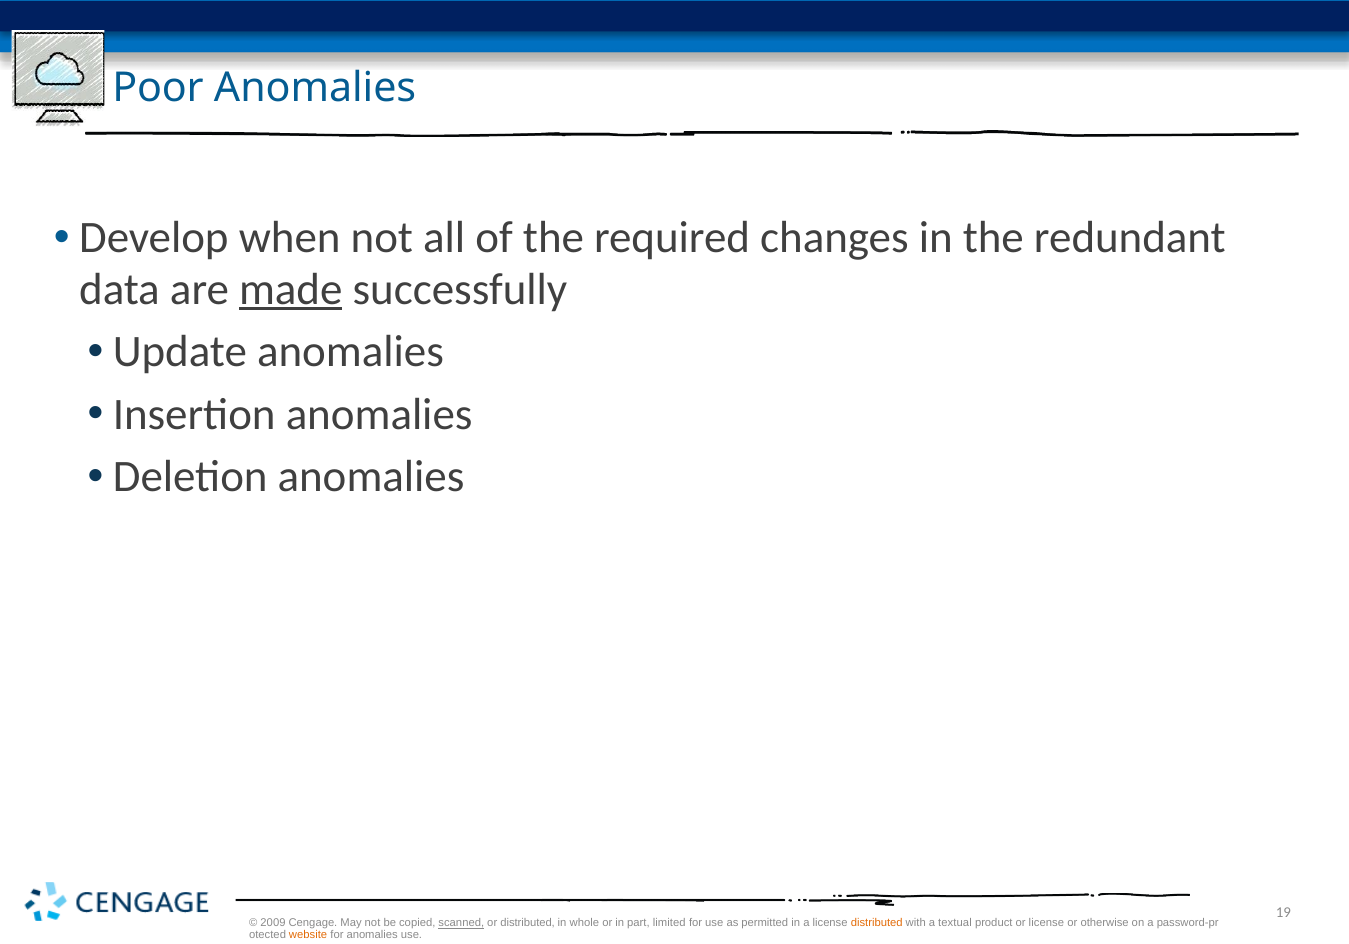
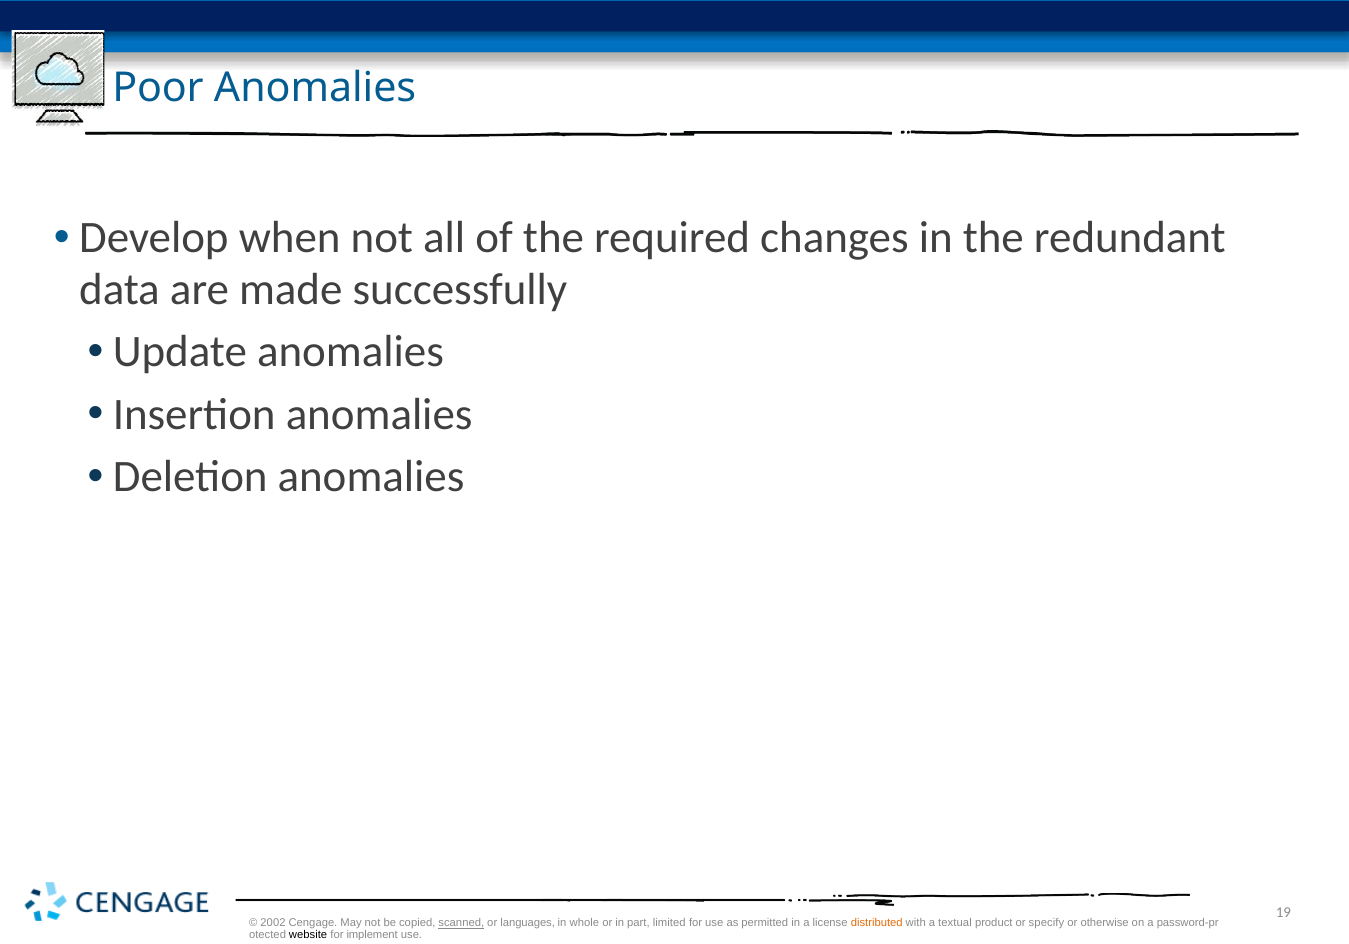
made underline: present -> none (291, 289)
2009: 2009 -> 2002 (273, 923)
or distributed: distributed -> languages (528, 923)
or license: license -> specify (1046, 923)
website colour: orange -> black (308, 935)
for anomalies: anomalies -> implement (372, 935)
